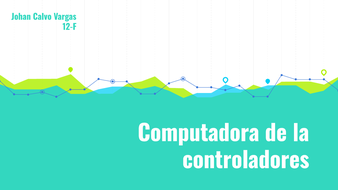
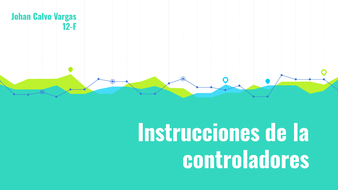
Computadora: Computadora -> Instrucciones (199, 134)
